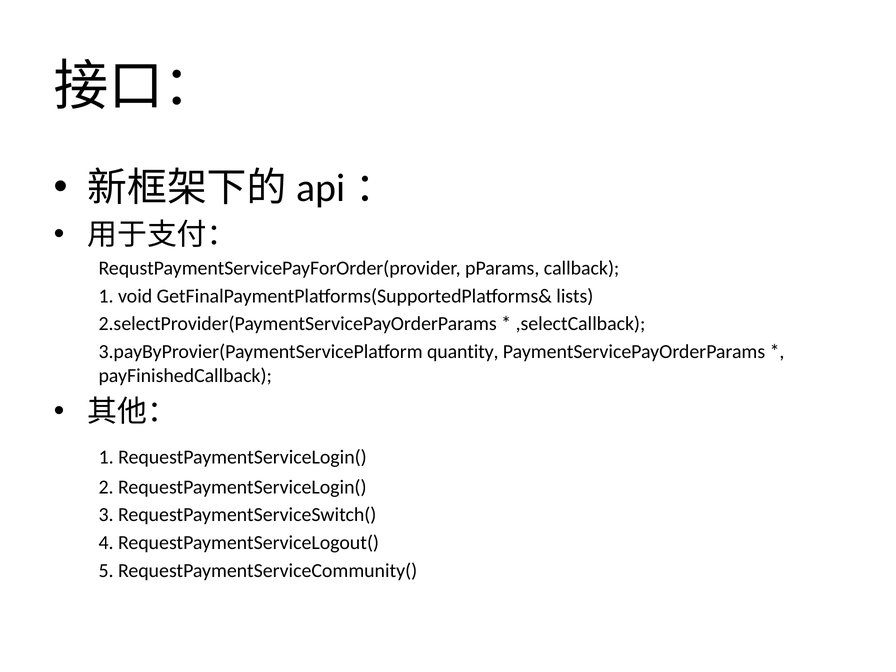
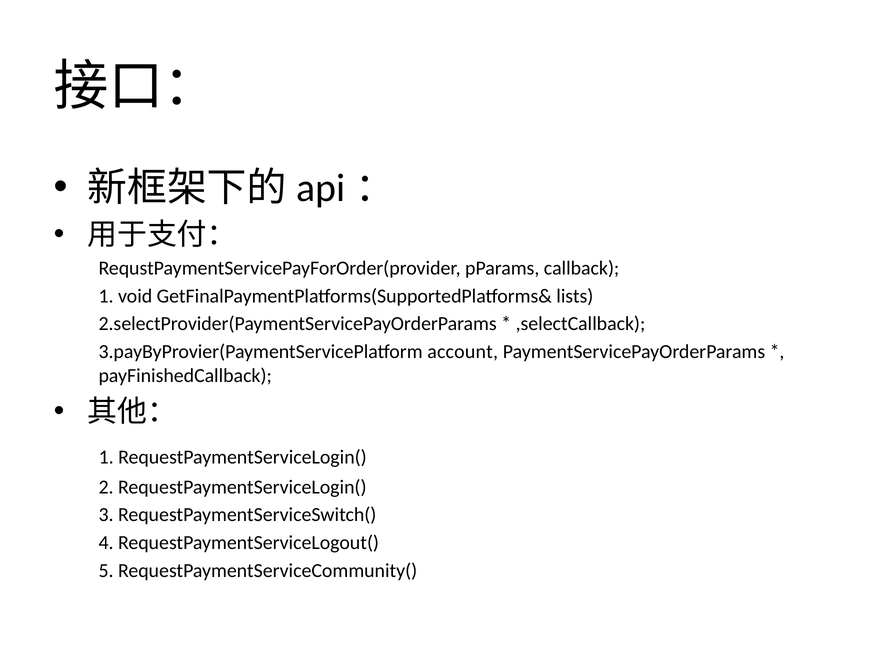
quantity: quantity -> account (463, 352)
